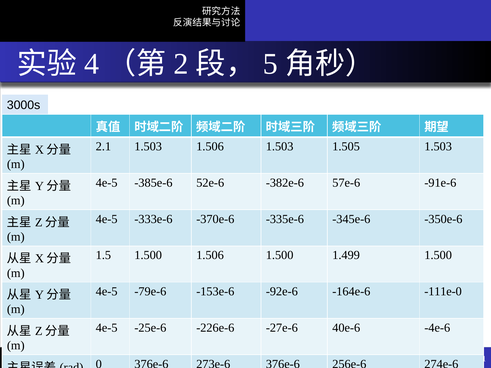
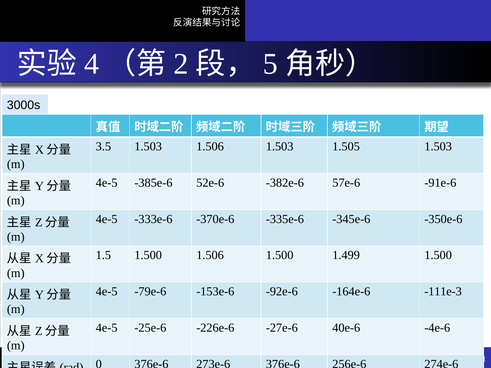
2.1: 2.1 -> 3.5 (103, 147)
-111e-0: -111e-0 -> -111e-3 (443, 292)
